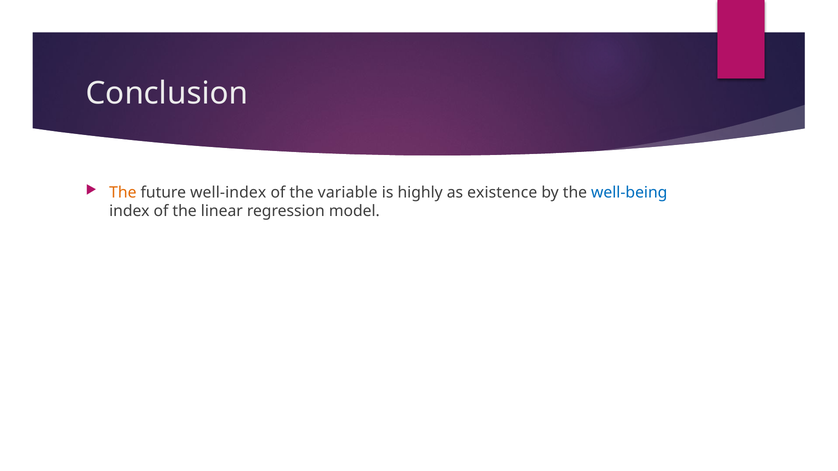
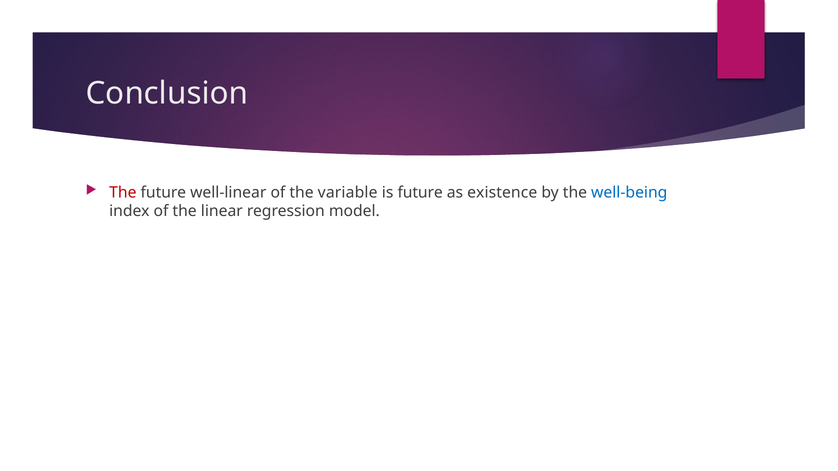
The colour: orange -> red (123, 193)
well-index: well-index -> well-linear (228, 193)
is highly: highly -> future (420, 193)
